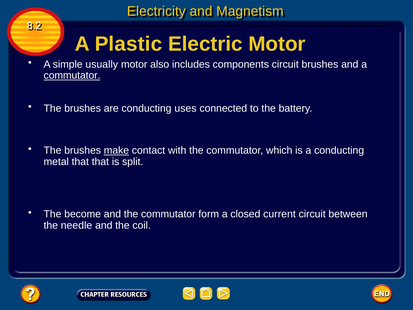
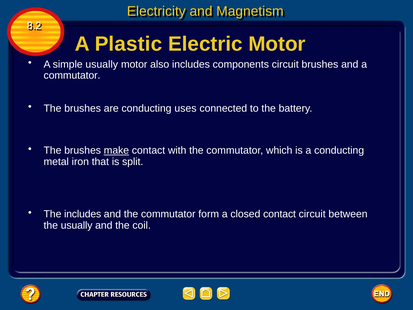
commutator underline: present -> none (72, 75)
metal that: that -> iron (80, 162)
The become: become -> includes (83, 214)
closed current: current -> contact (280, 214)
the needle: needle -> usually (77, 225)
